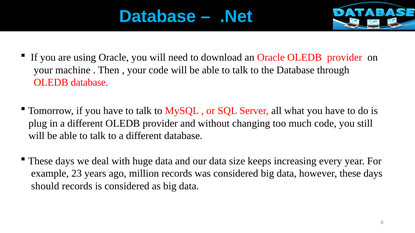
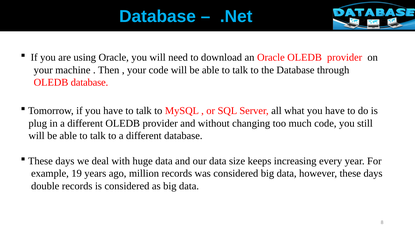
23: 23 -> 19 (77, 174)
should: should -> double (45, 186)
